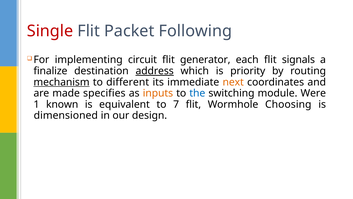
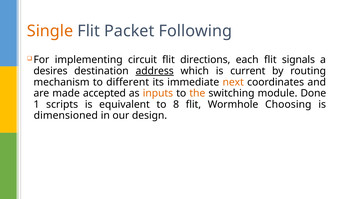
Single colour: red -> orange (50, 31)
generator: generator -> directions (205, 60)
finalize: finalize -> desires (50, 71)
priority: priority -> current (248, 71)
mechanism underline: present -> none (62, 82)
specifies: specifies -> accepted (104, 93)
the colour: blue -> orange (197, 93)
Were: Were -> Done (313, 93)
known: known -> scripts (62, 104)
7: 7 -> 8 (176, 104)
